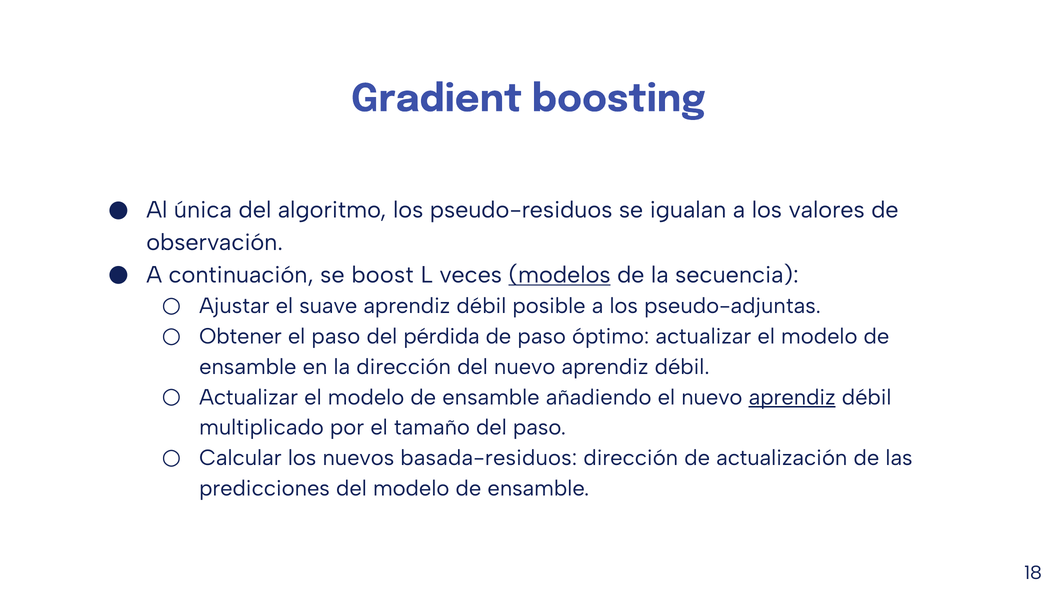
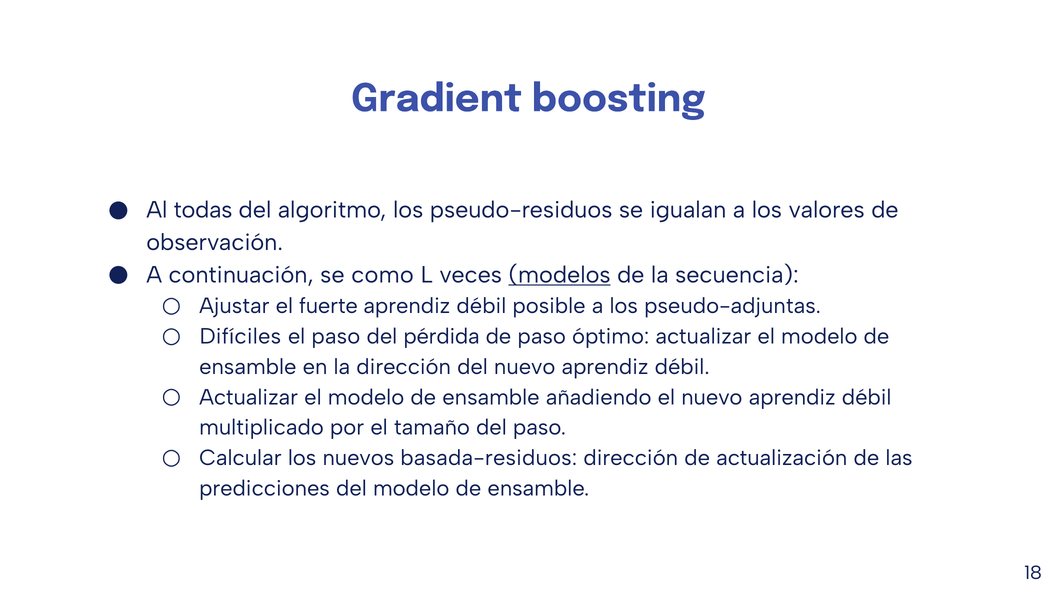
única: única -> todas (203, 210)
boost: boost -> como (383, 275)
suave: suave -> fuerte (328, 306)
Obtener: Obtener -> Difíciles (240, 336)
aprendiz underline: present -> none (792, 397)
